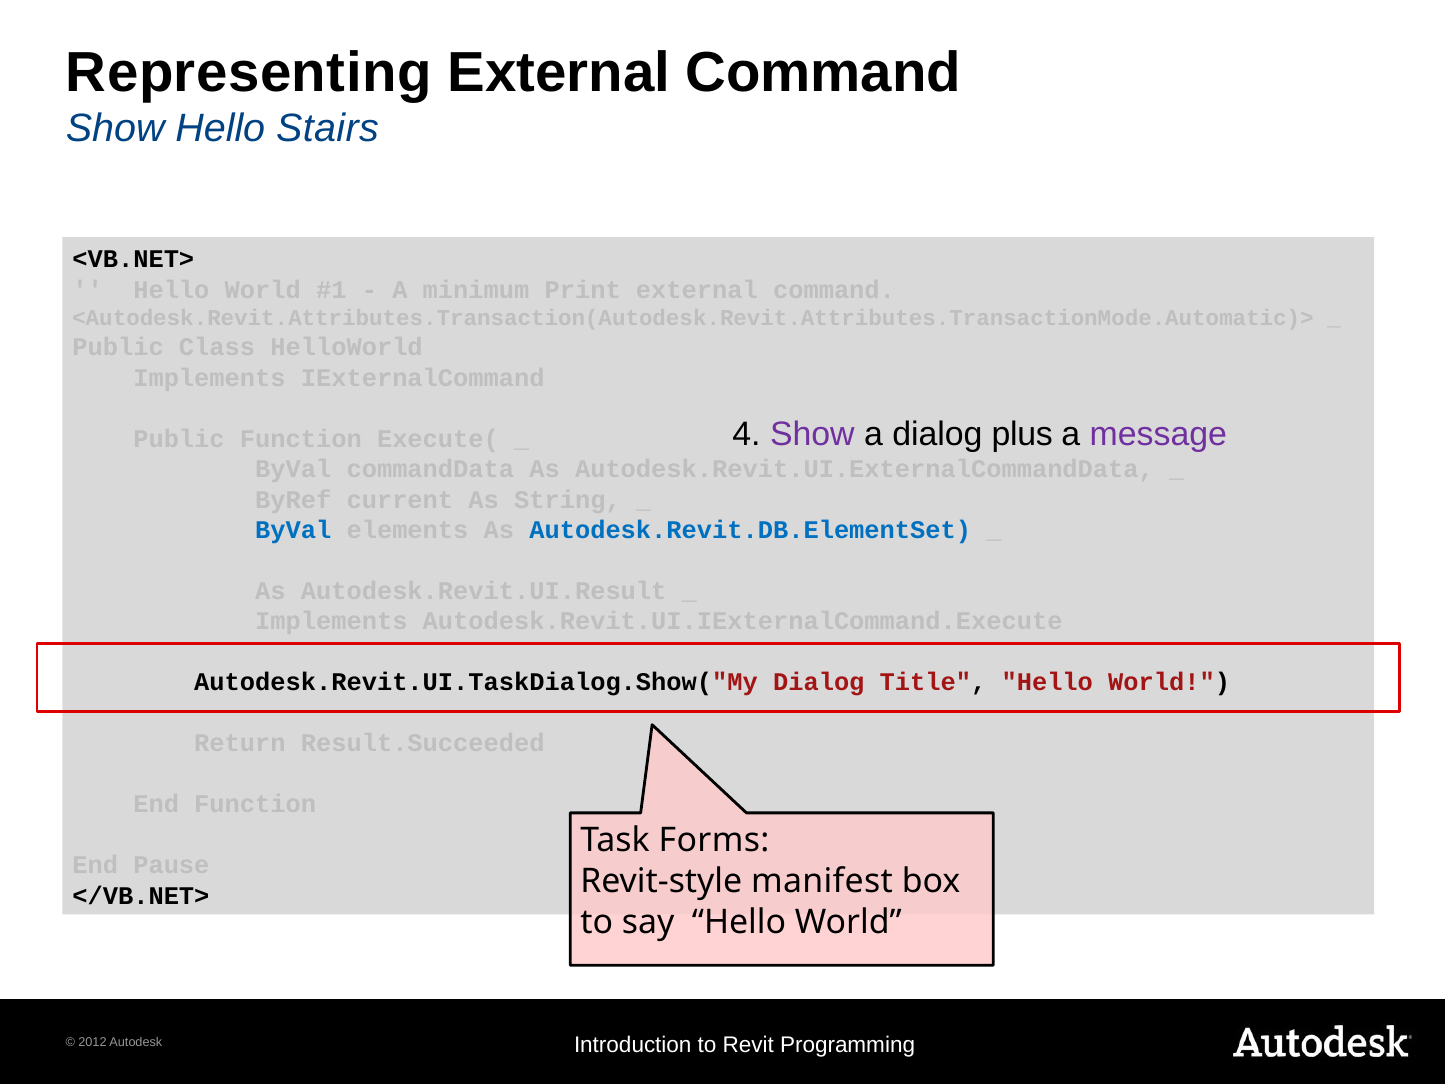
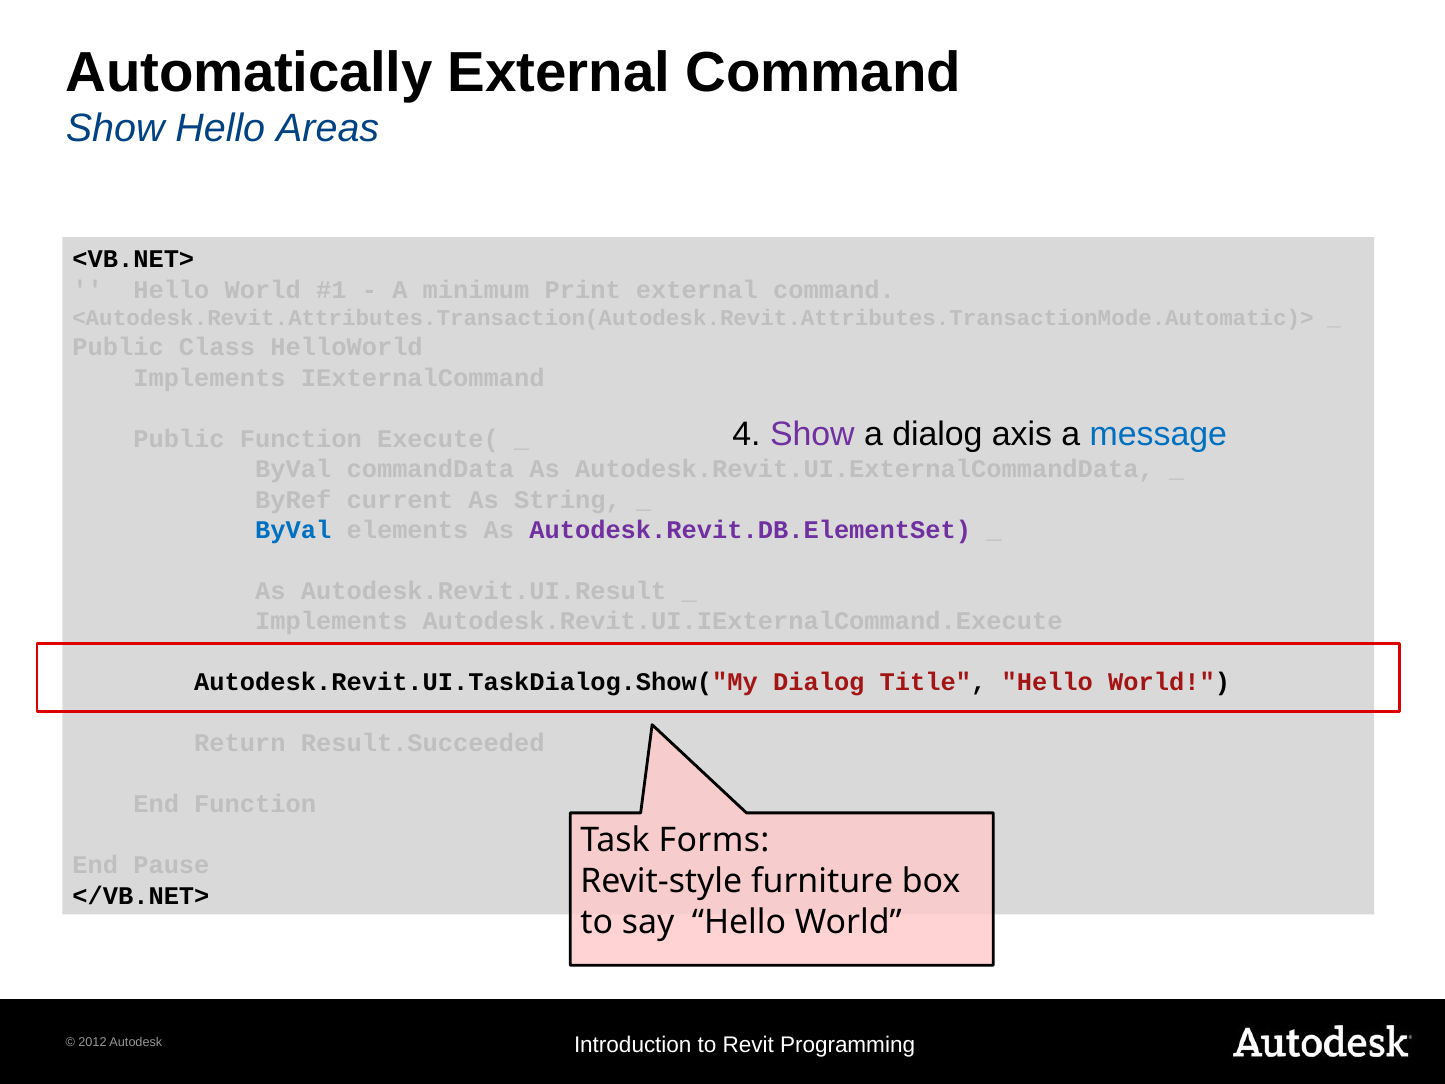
Representing: Representing -> Automatically (249, 72)
Stairs: Stairs -> Areas (328, 129)
plus: plus -> axis (1022, 434)
message colour: purple -> blue (1158, 434)
Autodesk.Revit.DB.ElementSet colour: blue -> purple (750, 530)
manifest: manifest -> furniture (822, 881)
